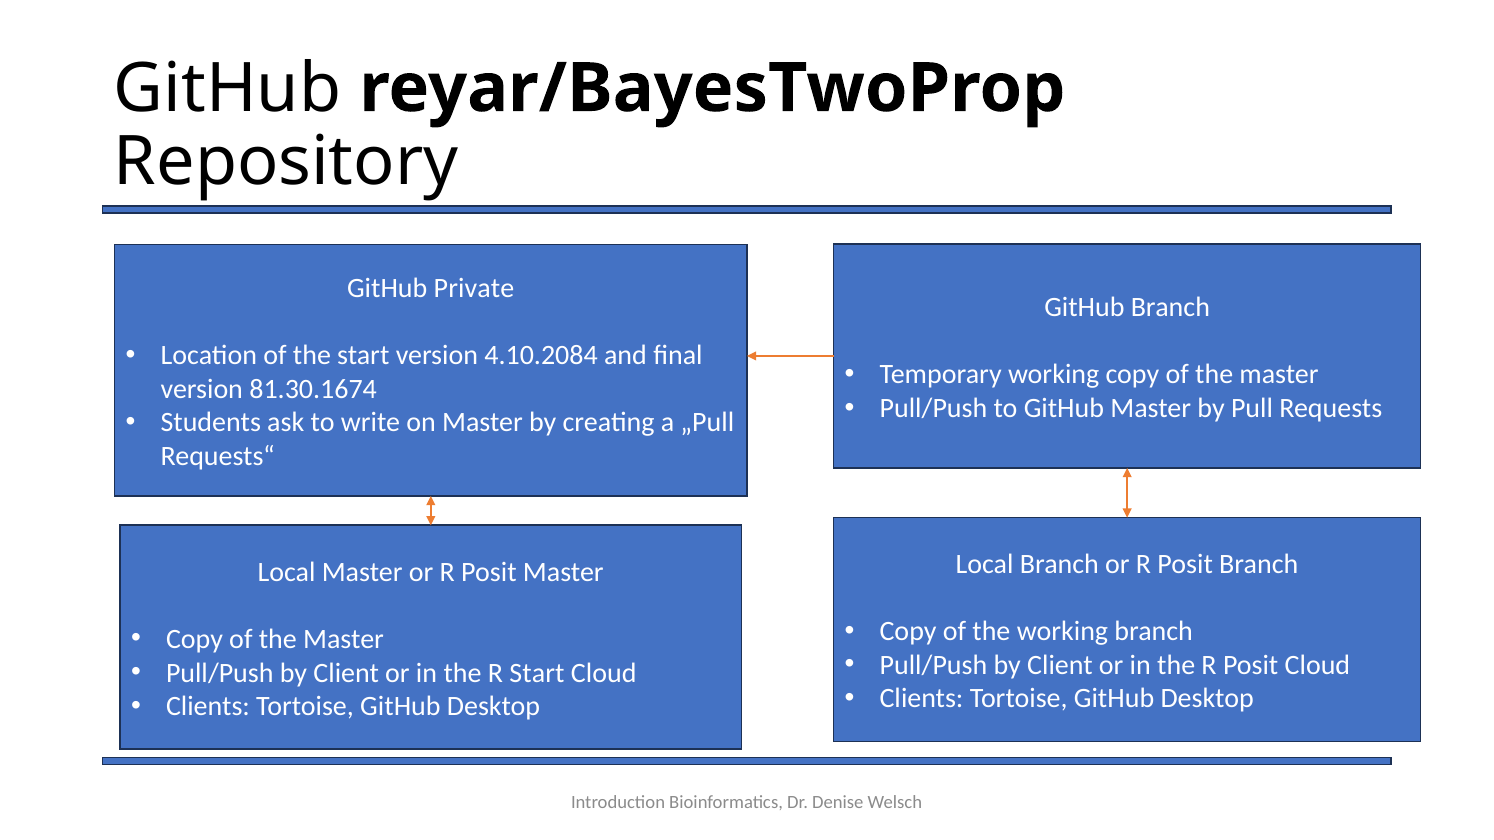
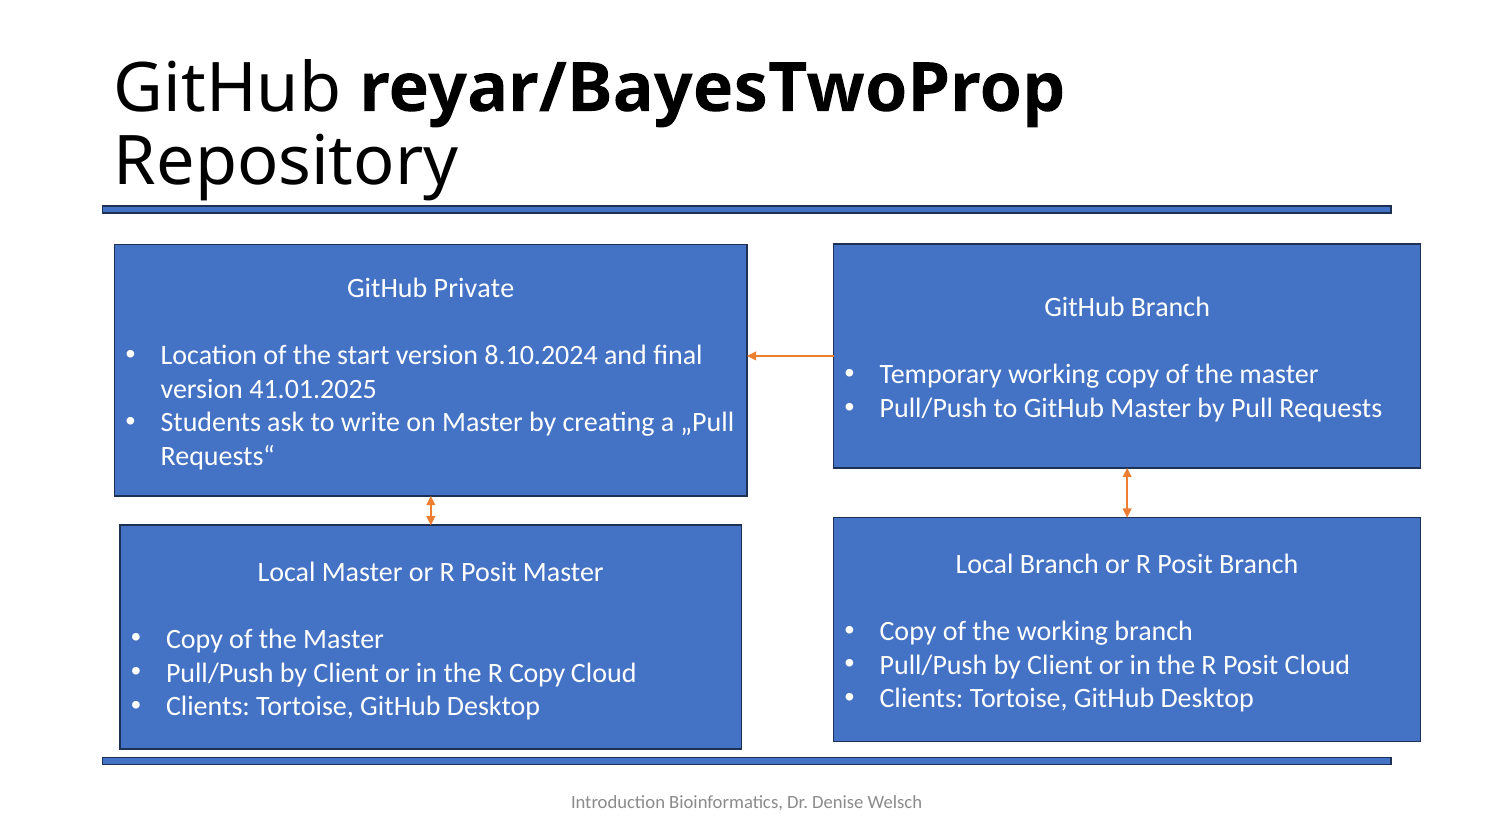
4.10.2084: 4.10.2084 -> 8.10.2024 (541, 355)
81.30.1674: 81.30.1674 -> 41.01.2025 (313, 389)
R Start: Start -> Copy (537, 673)
